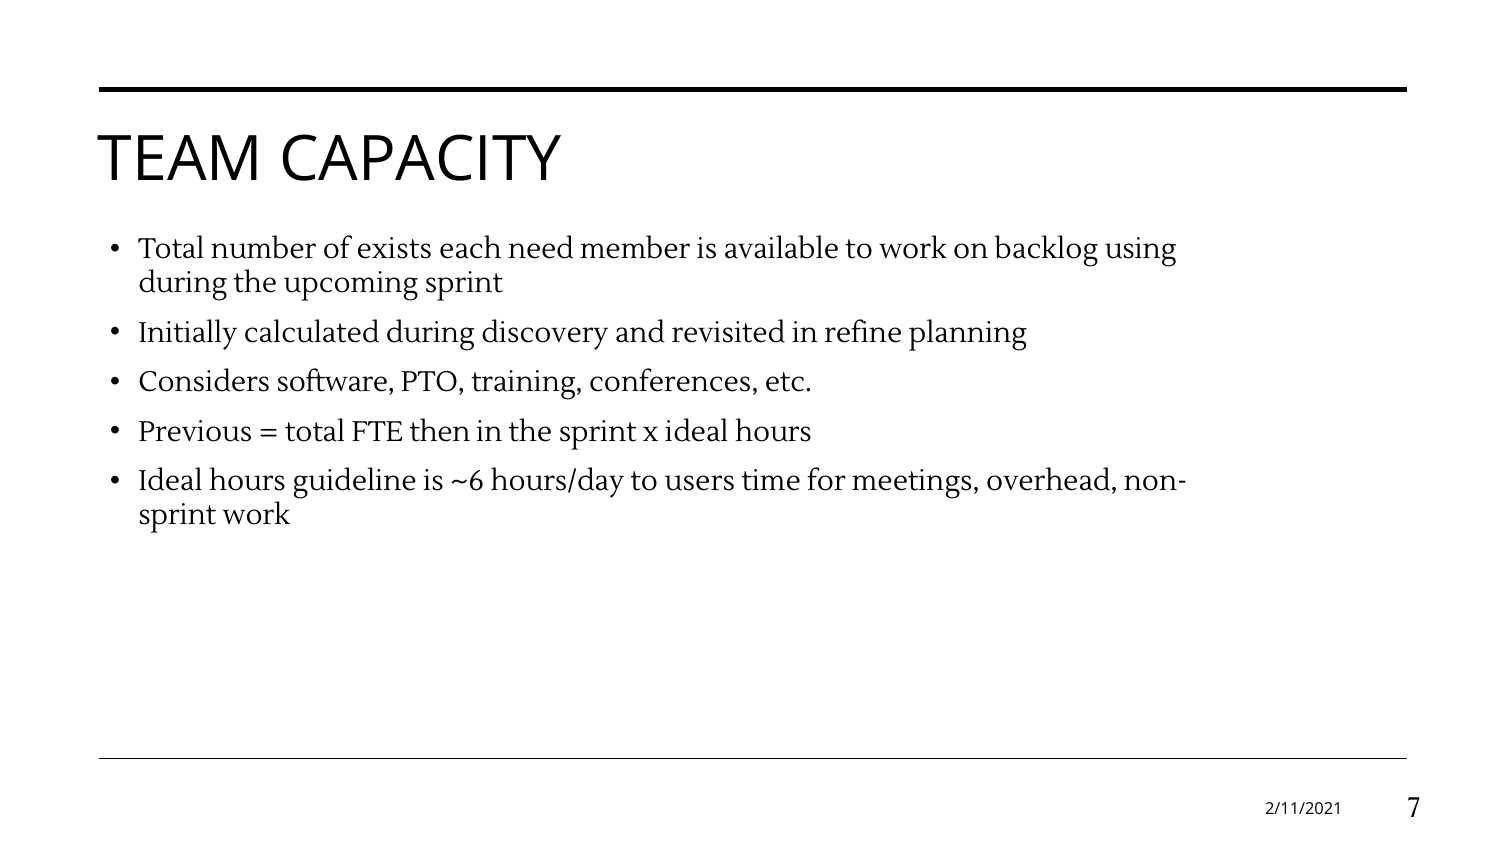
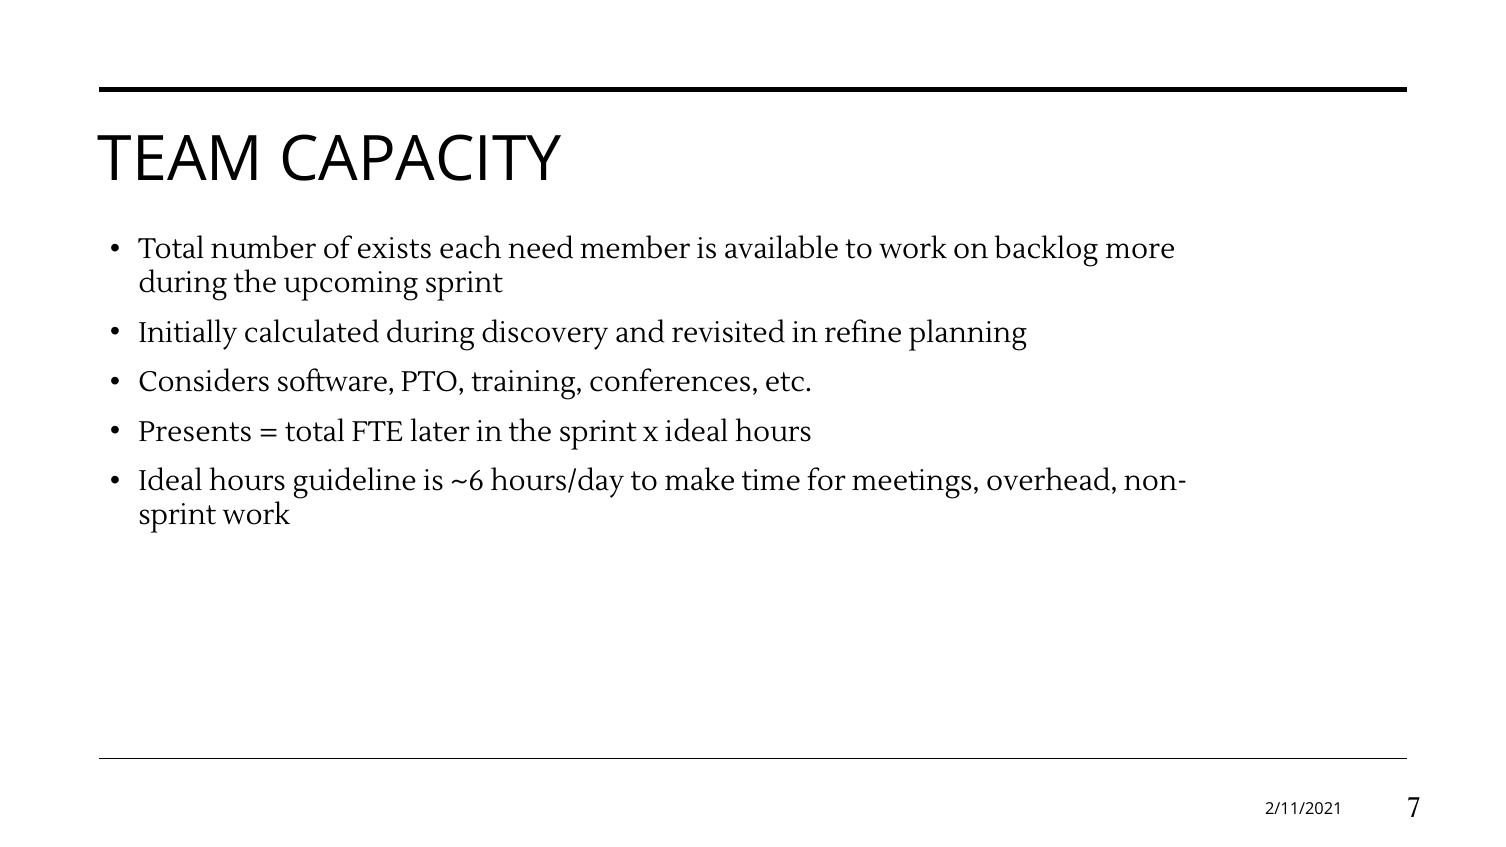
using: using -> more (1140, 249)
Previous: Previous -> Presents (195, 432)
then: then -> later (440, 432)
users: users -> make (700, 482)
